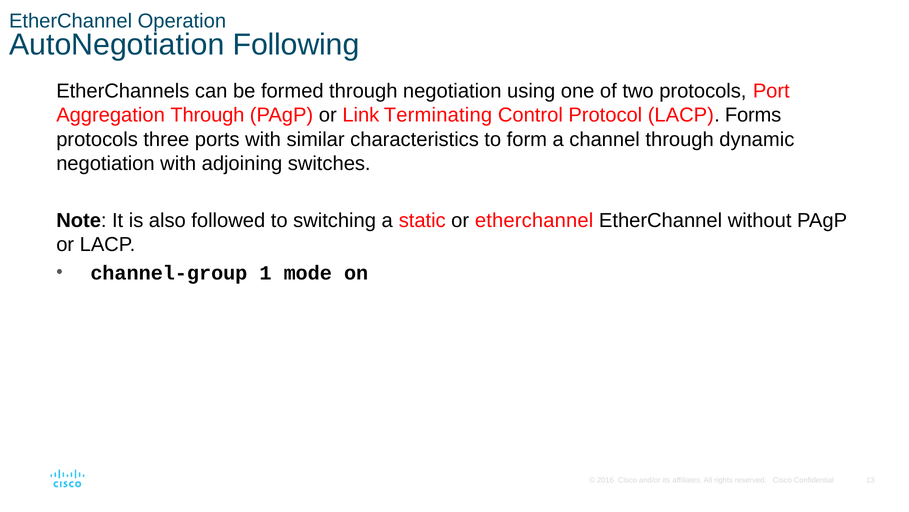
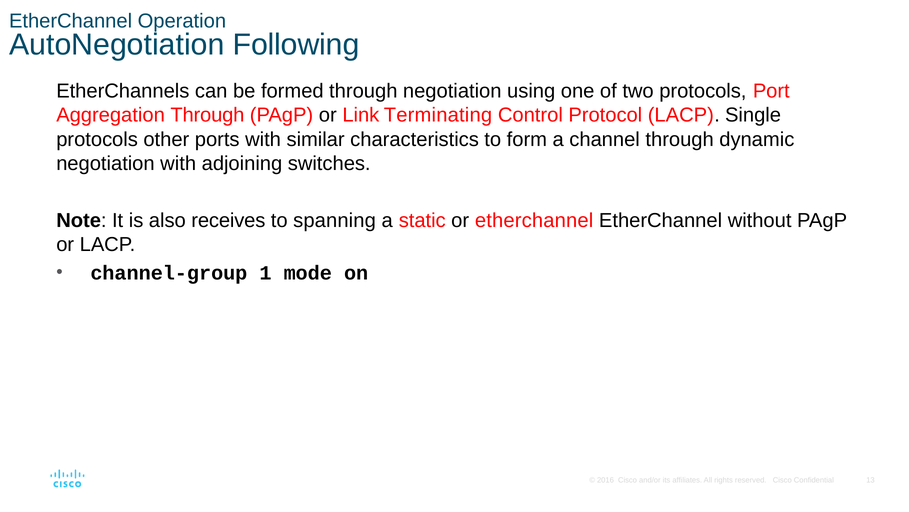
Forms: Forms -> Single (753, 115)
three: three -> other (166, 139)
followed: followed -> receives (228, 220)
switching: switching -> spanning (335, 220)
